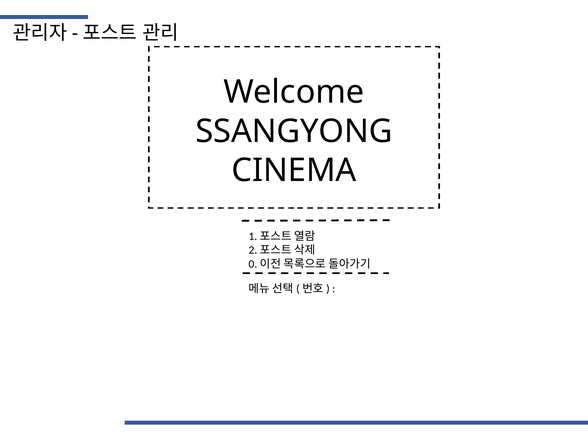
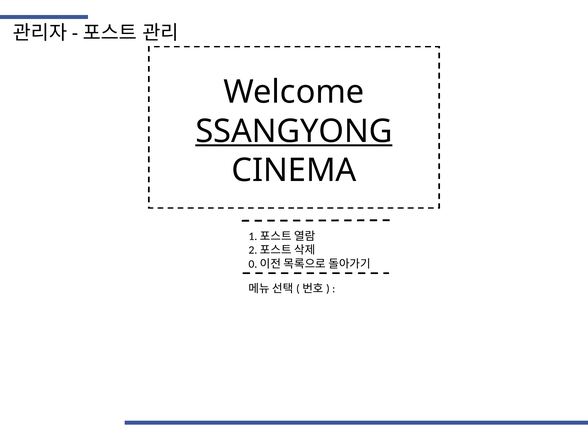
SSANGYONG underline: none -> present (294, 131)
